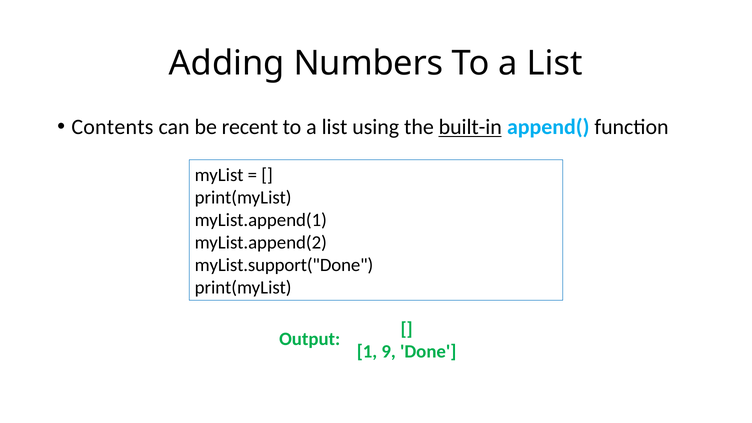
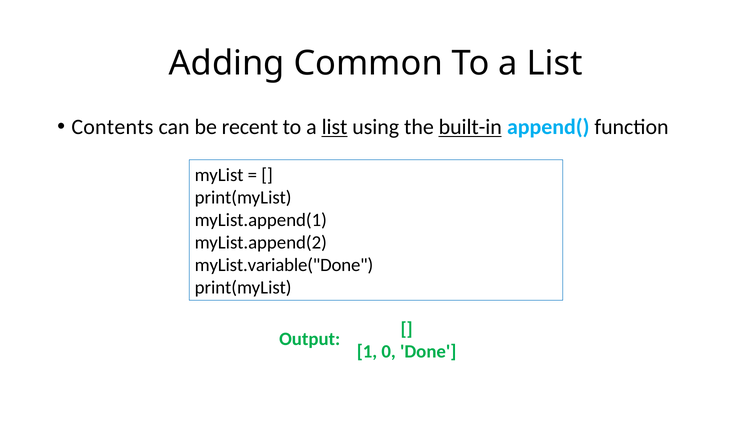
Numbers: Numbers -> Common (368, 63)
list underline: none -> present (335, 127)
myList.support("Done: myList.support("Done -> myList.variable("Done (284, 265)
9: 9 -> 0 (389, 352)
